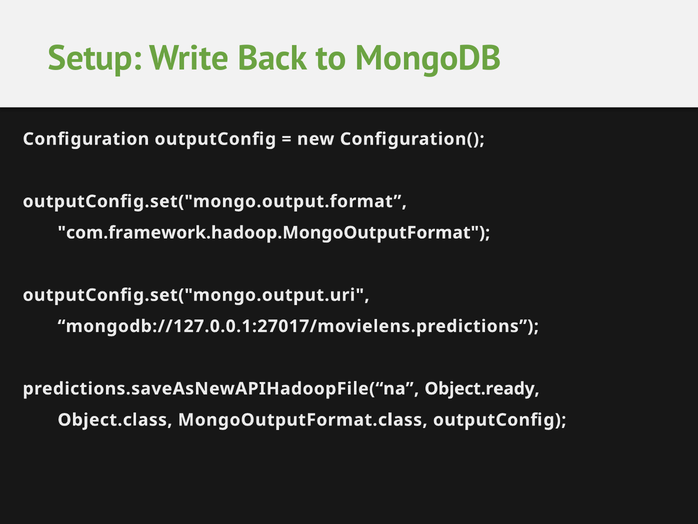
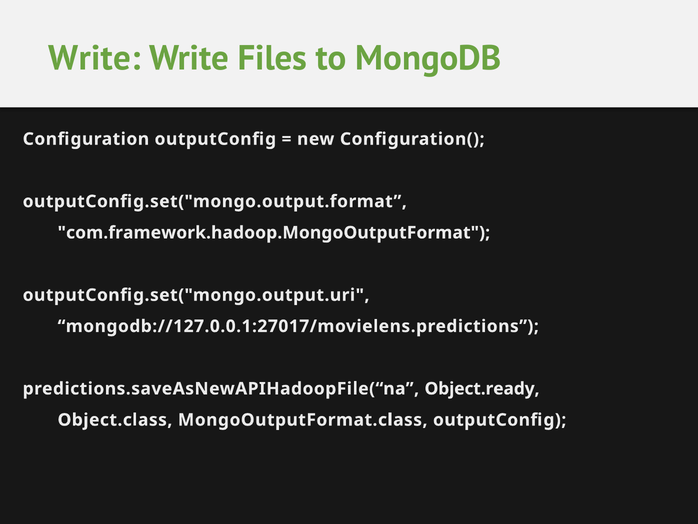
Setup: Setup -> Write (94, 58)
Back: Back -> Files (272, 58)
